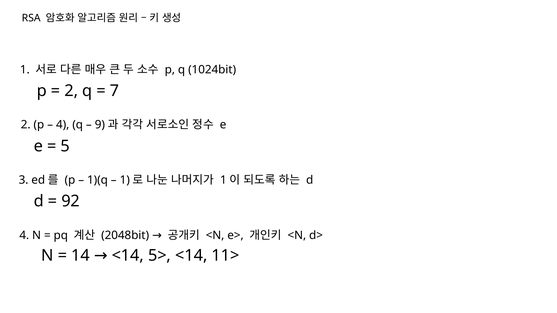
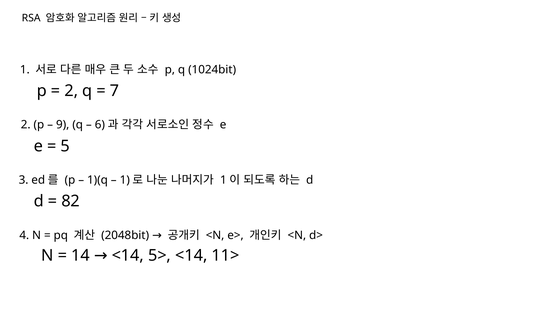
4: 4 -> 9 (63, 125)
9: 9 -> 6 (100, 125)
92: 92 -> 82 (71, 201)
